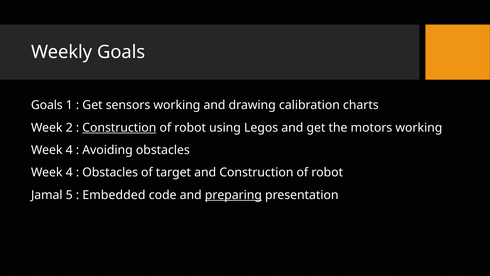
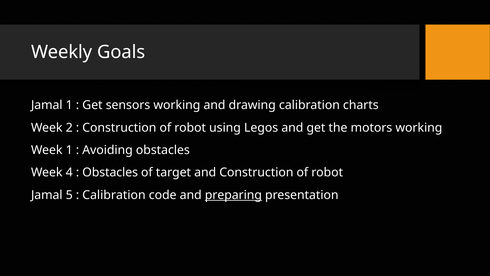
Goals: Goals -> Jamal (47, 105)
Construction underline: present -> none (119, 128)
4: 4 -> 1 (69, 150)
Embedded: Embedded -> Calibration (114, 195)
